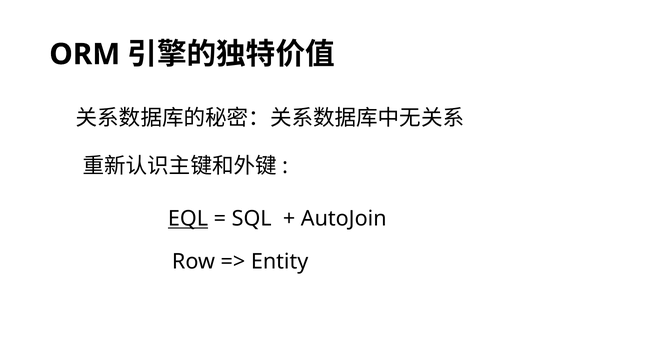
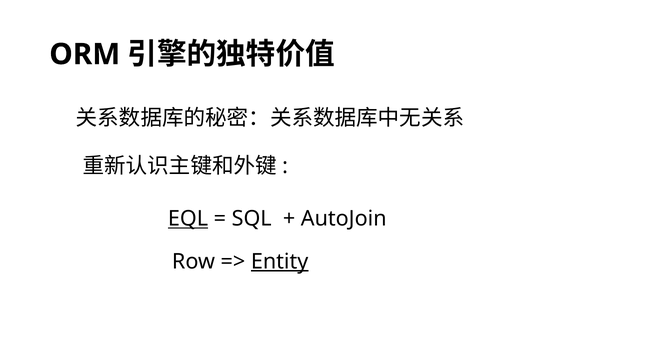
Entity underline: none -> present (280, 261)
